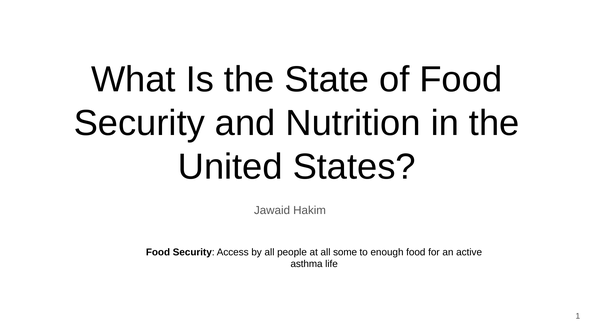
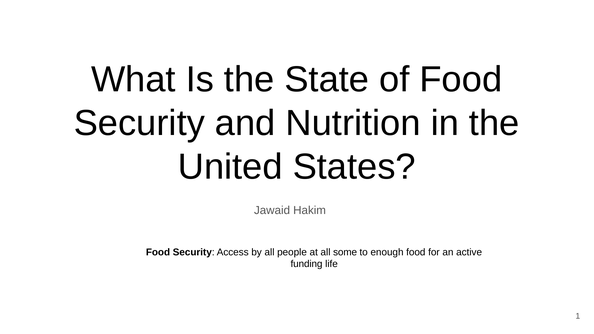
asthma: asthma -> funding (307, 264)
